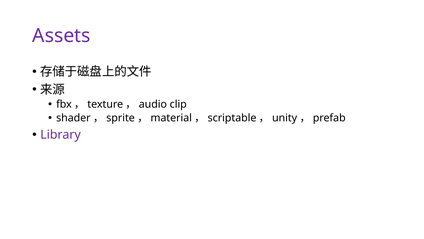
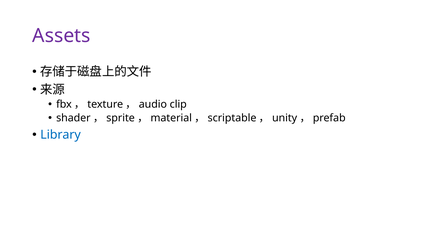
Library colour: purple -> blue (61, 135)
